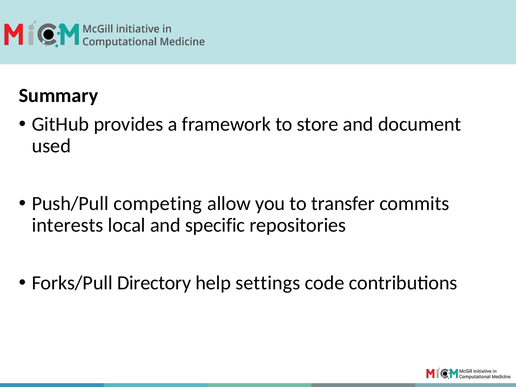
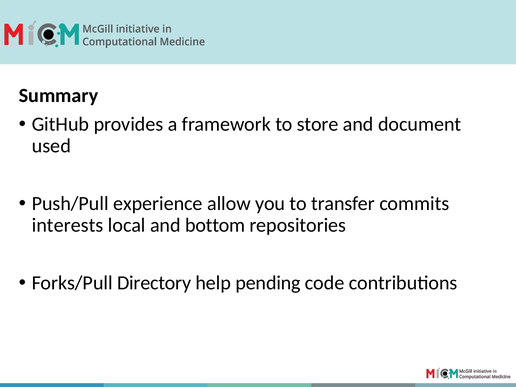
competing: competing -> experience (158, 204)
specific: specific -> bottom (215, 225)
settings: settings -> pending (268, 283)
